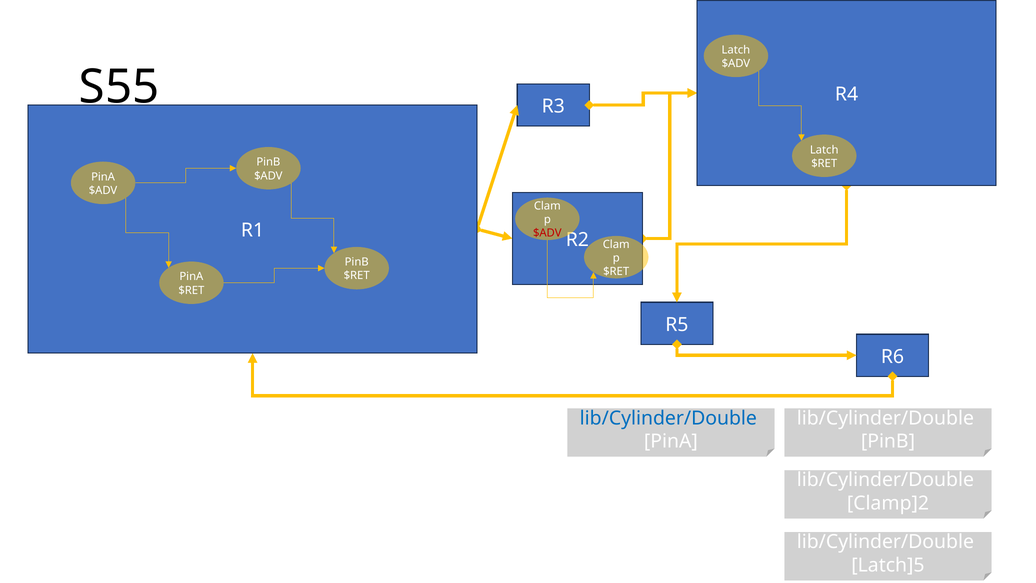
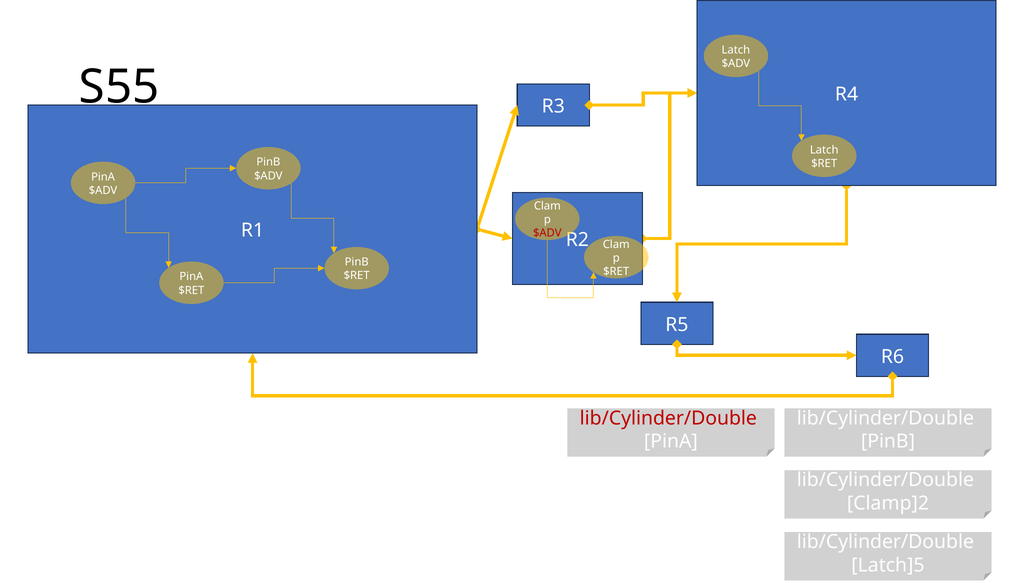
lib/Cylinder/Double colour: blue -> red (668, 418)
